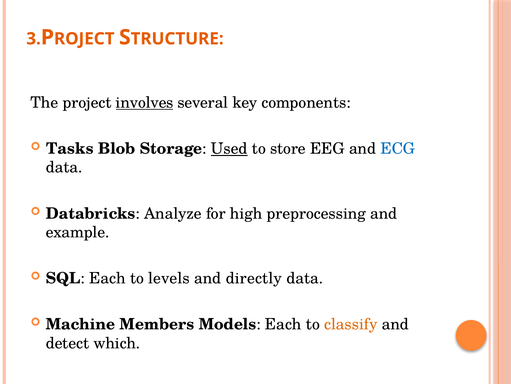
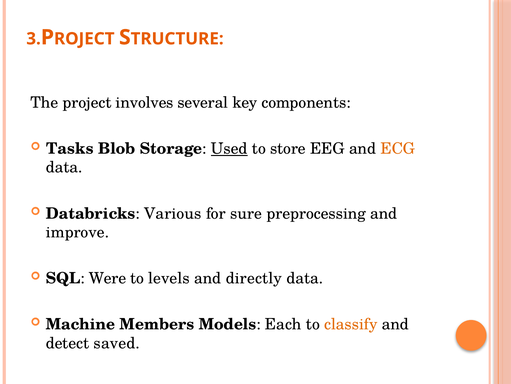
involves underline: present -> none (145, 102)
ECG colour: blue -> orange (398, 148)
Analyze: Analyze -> Various (173, 213)
high: high -> sure (246, 213)
example: example -> improve (77, 232)
SQL Each: Each -> Were (108, 278)
which: which -> saved (117, 343)
